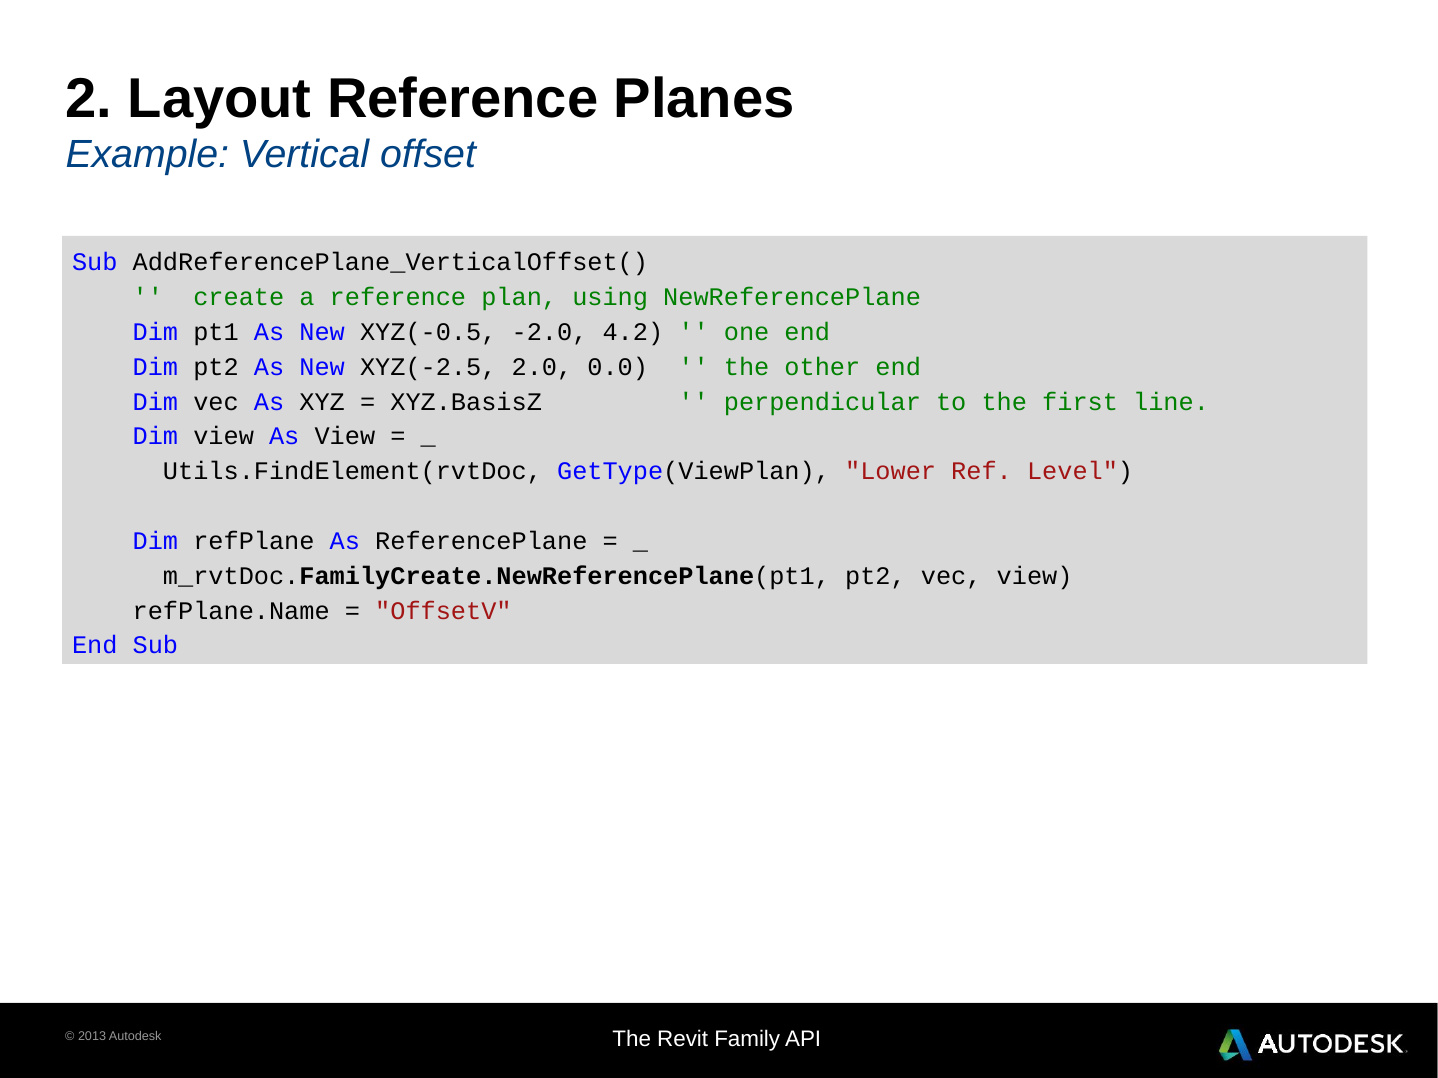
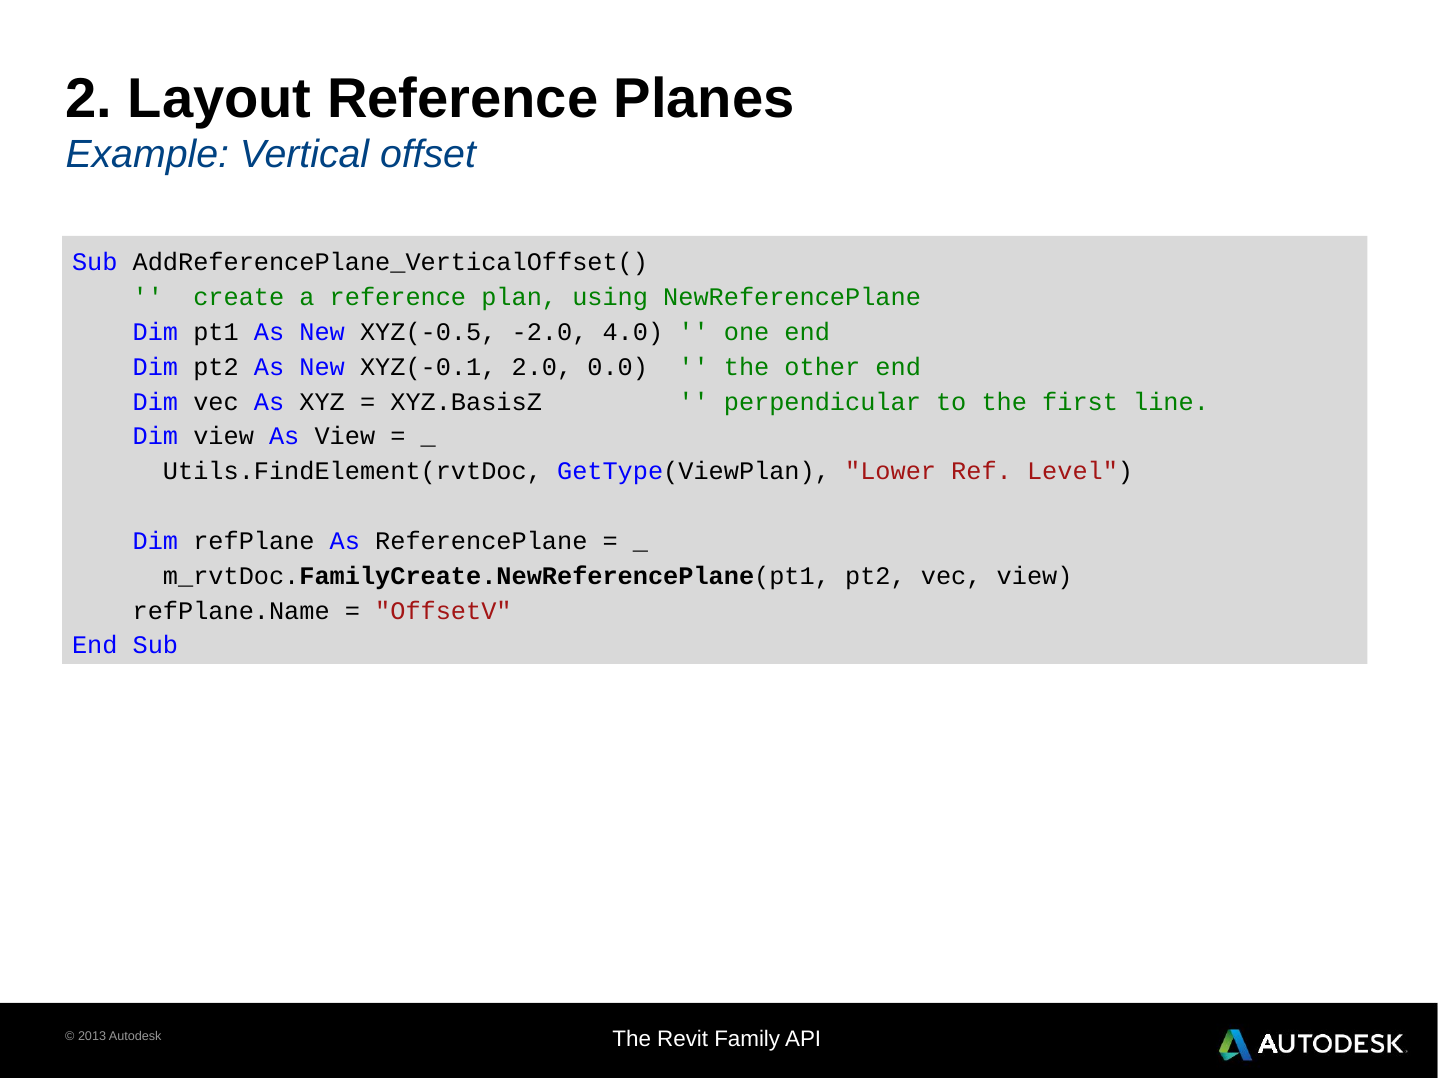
4.2: 4.2 -> 4.0 (633, 332)
XYZ(-2.5: XYZ(-2.5 -> XYZ(-0.1 (428, 367)
